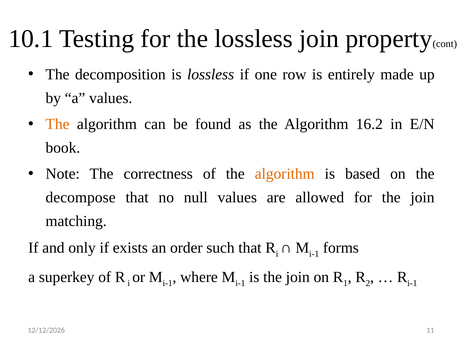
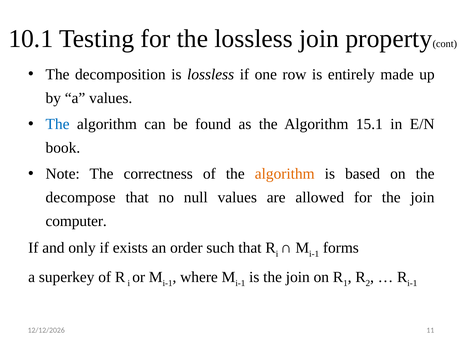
The colour: orange -> blue (58, 124)
16.2: 16.2 -> 15.1 (369, 124)
matching: matching -> computer (76, 221)
